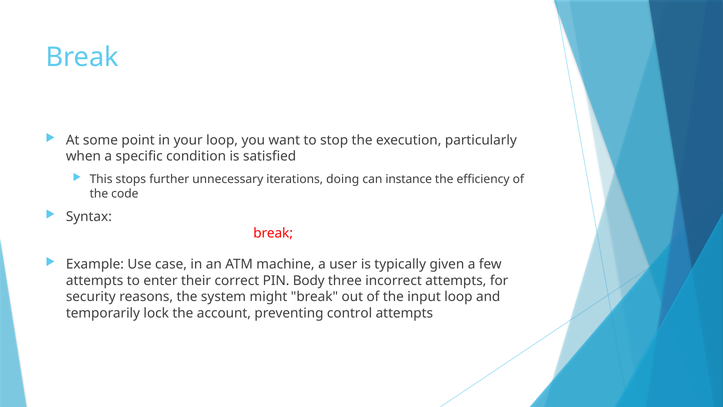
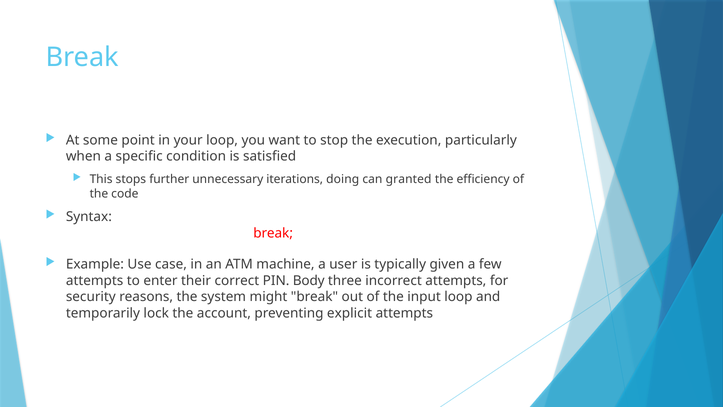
instance: instance -> granted (409, 179)
control: control -> explicit (350, 313)
